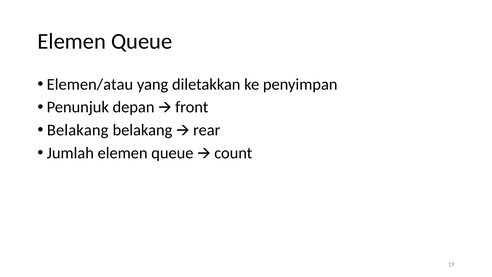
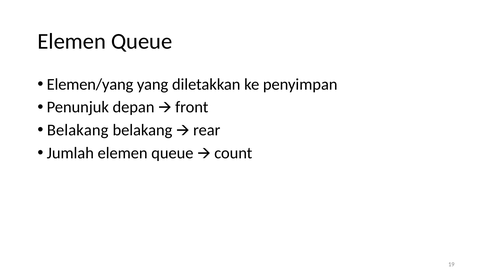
Elemen/atau: Elemen/atau -> Elemen/yang (90, 84)
